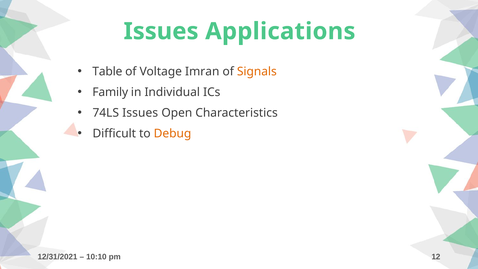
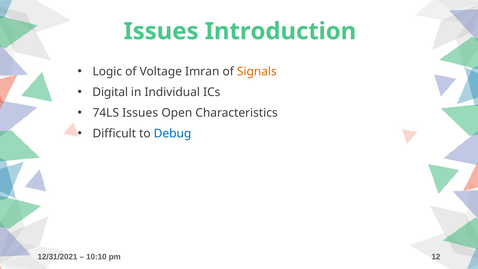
Applications: Applications -> Introduction (280, 31)
Table: Table -> Logic (107, 71)
Family: Family -> Digital (110, 92)
Debug colour: orange -> blue (172, 133)
